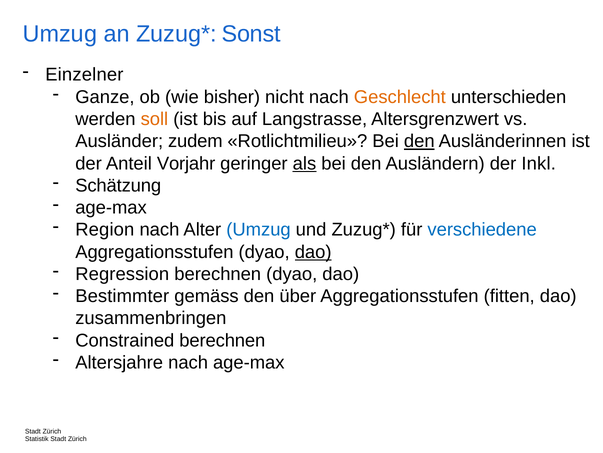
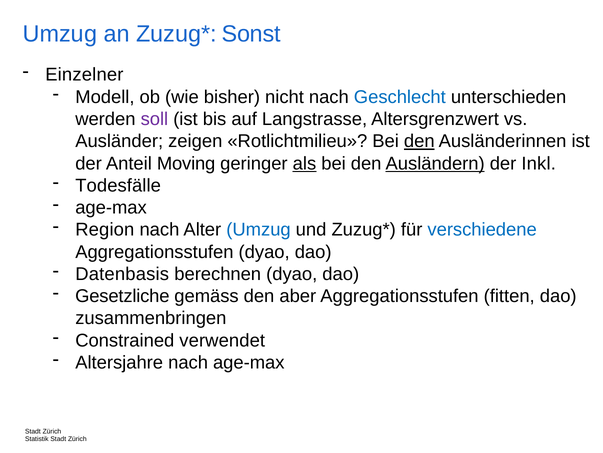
Ganze: Ganze -> Modell (105, 97)
Geschlecht colour: orange -> blue (400, 97)
soll colour: orange -> purple (154, 119)
zudem: zudem -> zeigen (195, 141)
Vorjahr: Vorjahr -> Moving (186, 163)
Ausländern underline: none -> present (435, 163)
Schätzung: Schätzung -> Todesfälle (118, 185)
dao underline: present -> none (313, 252)
Regression: Regression -> Datenbasis (122, 274)
Bestimmter: Bestimmter -> Gesetzliche (122, 296)
über: über -> aber (298, 296)
Constrained berechnen: berechnen -> verwendet (222, 340)
